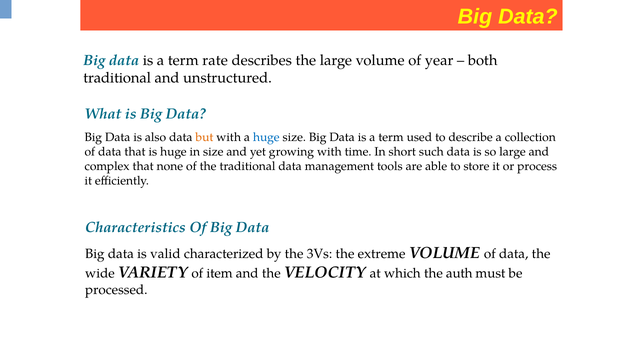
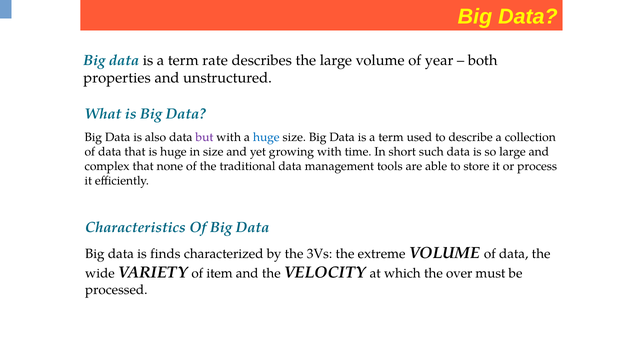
traditional: traditional -> properties (117, 78)
but colour: orange -> purple (204, 137)
valid: valid -> finds (165, 254)
auth: auth -> over (459, 273)
